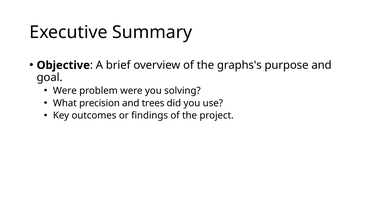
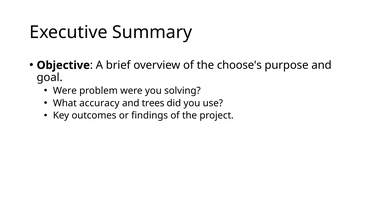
graphs's: graphs's -> choose's (239, 65)
precision: precision -> accuracy (99, 103)
